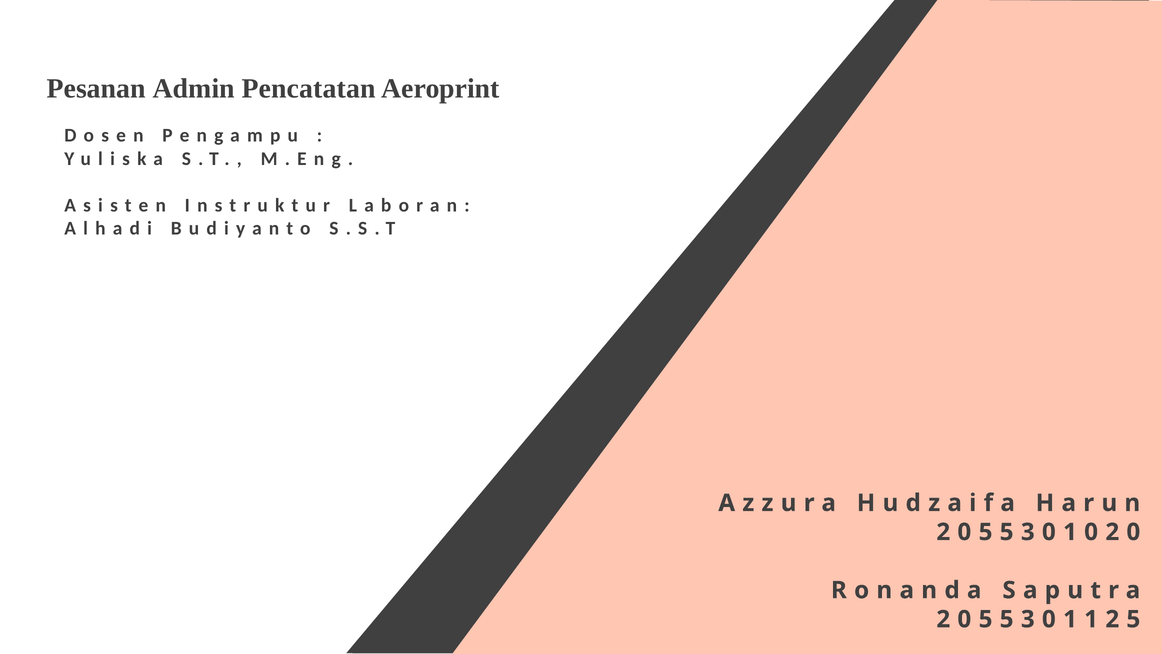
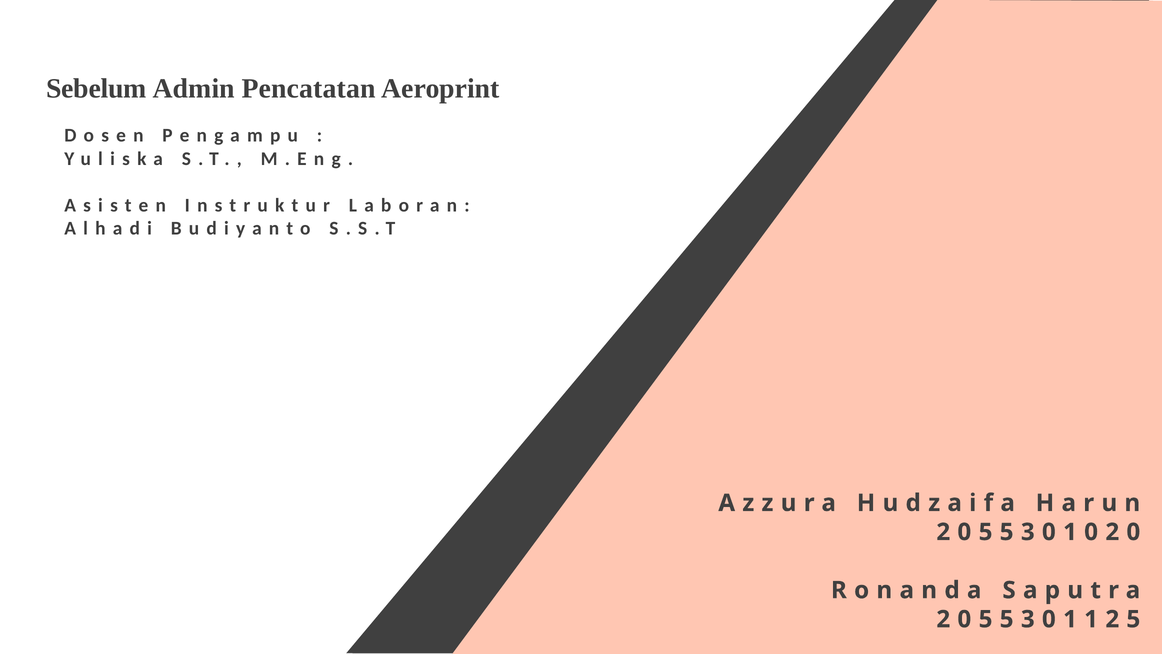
Pesanan: Pesanan -> Sebelum (96, 88)
